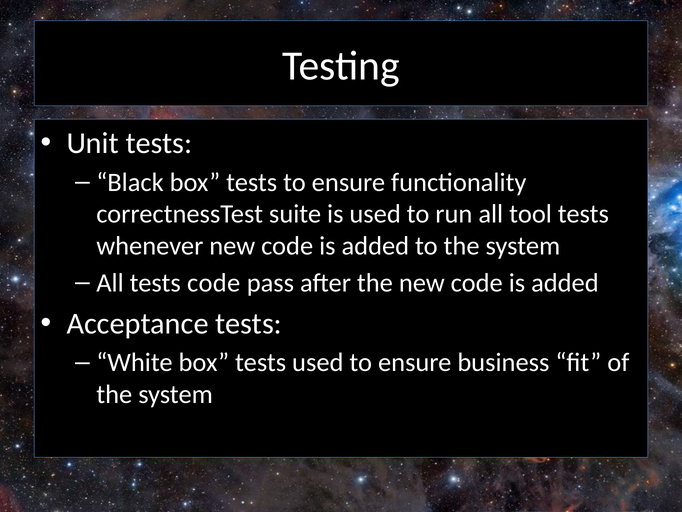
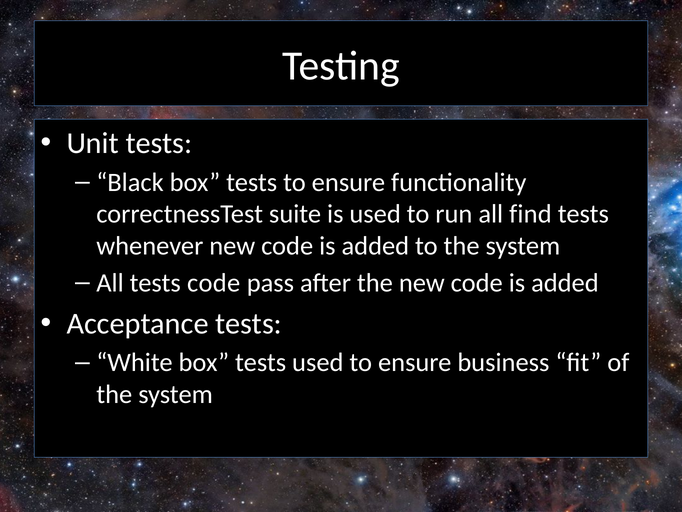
tool: tool -> find (530, 214)
